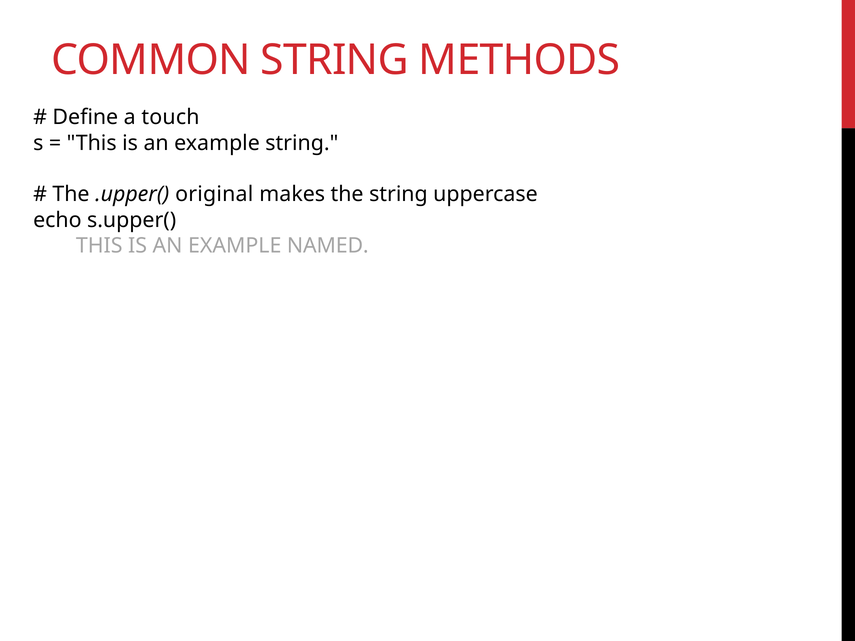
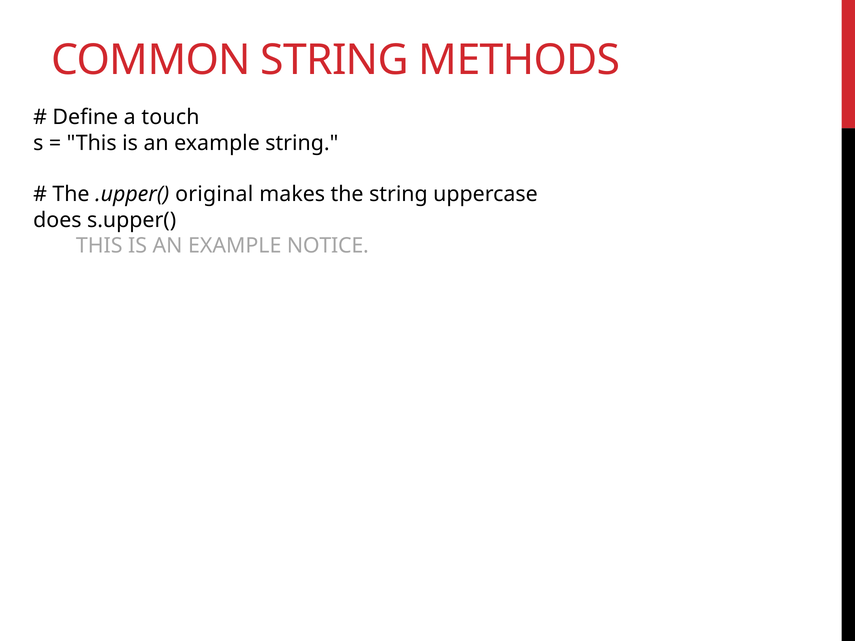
echo: echo -> does (57, 220)
NAMED: NAMED -> NOTICE (328, 246)
